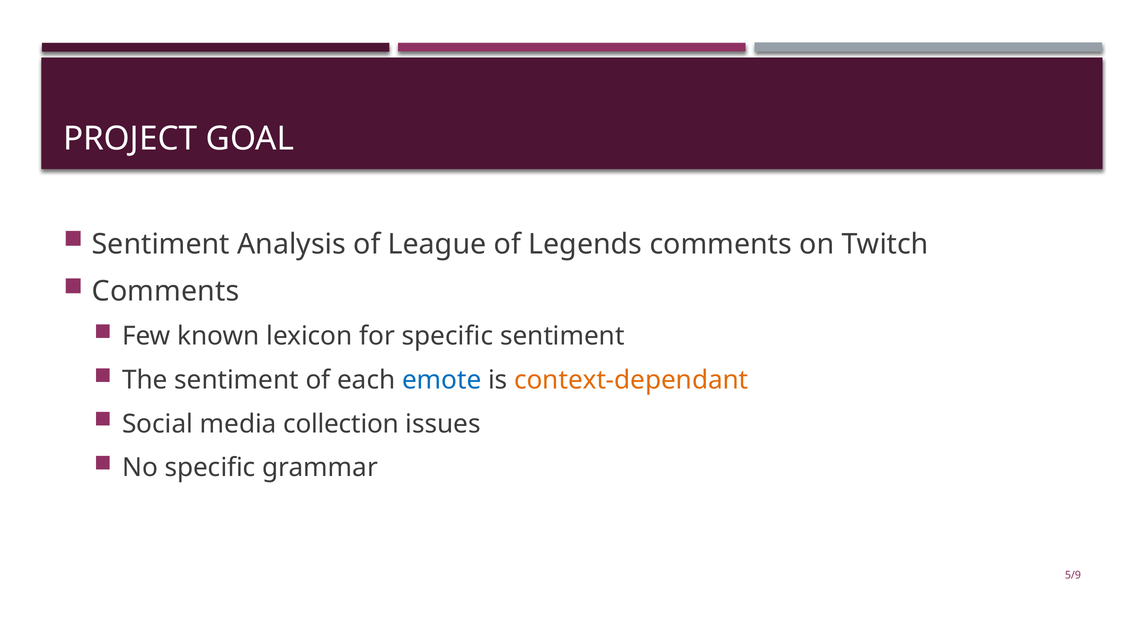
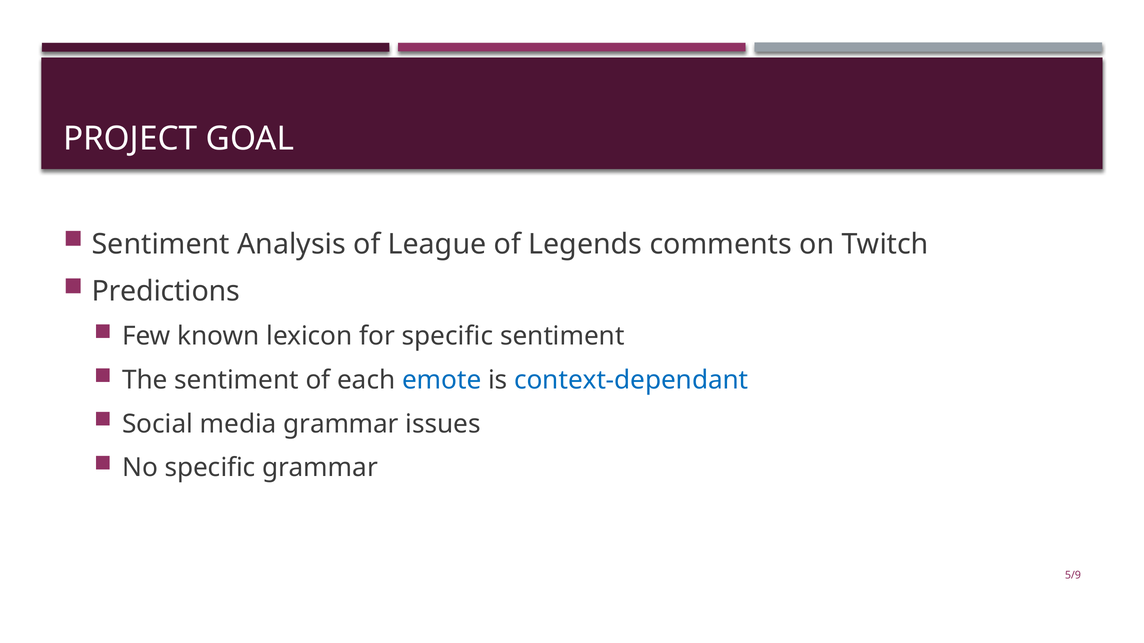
Comments: Comments -> Predictions (166, 292)
context-dependant colour: orange -> blue (631, 380)
media collection: collection -> grammar (341, 424)
